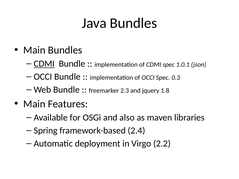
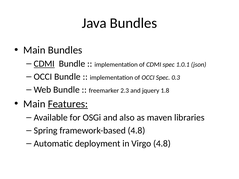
Features underline: none -> present (68, 104)
framework-based 2.4: 2.4 -> 4.8 (136, 131)
Virgo 2.2: 2.2 -> 4.8 (162, 144)
